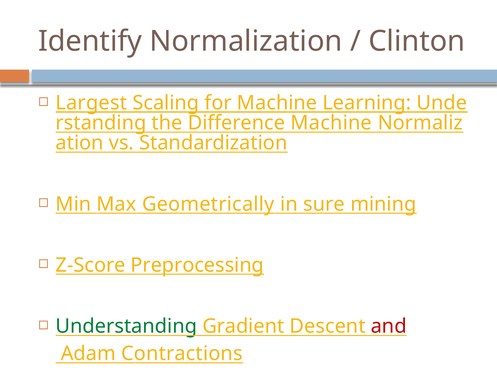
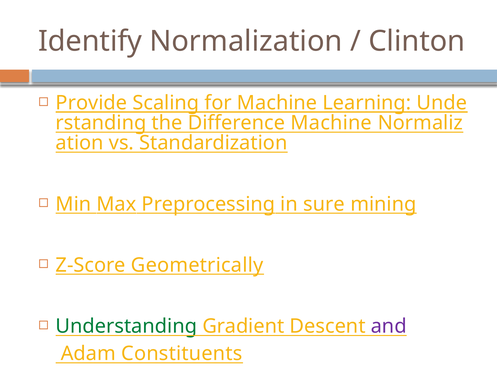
Largest: Largest -> Provide (91, 103)
Geometrically: Geometrically -> Preprocessing (208, 204)
Preprocessing: Preprocessing -> Geometrically (197, 265)
and colour: red -> purple (389, 326)
Contractions: Contractions -> Constituents (182, 353)
